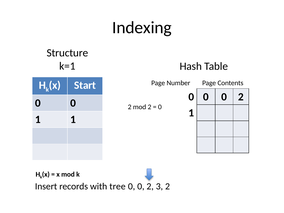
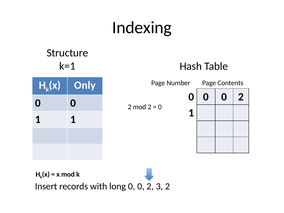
Start: Start -> Only (85, 85)
tree: tree -> long (118, 186)
